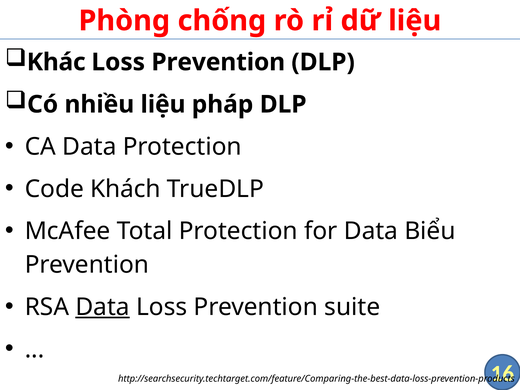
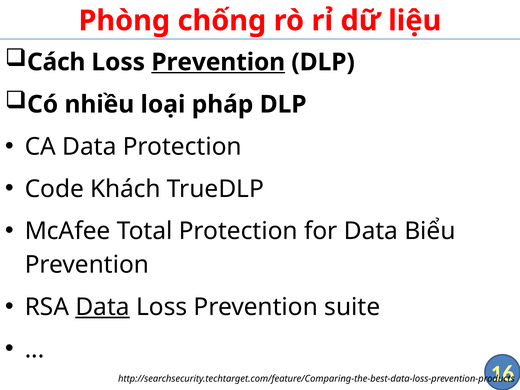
Khác: Khác -> Cách (56, 62)
Prevention underline: none -> present (218, 62)
nhiều liệu: liệu -> loại (163, 104)
